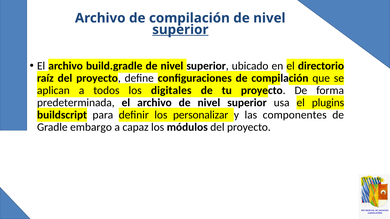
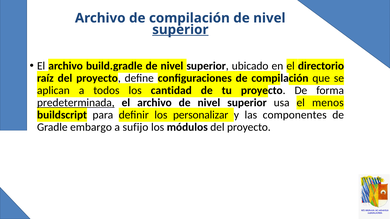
digitales: digitales -> cantidad (171, 91)
predeterminada underline: none -> present (76, 103)
plugins: plugins -> menos (328, 103)
capaz: capaz -> sufijo (135, 127)
